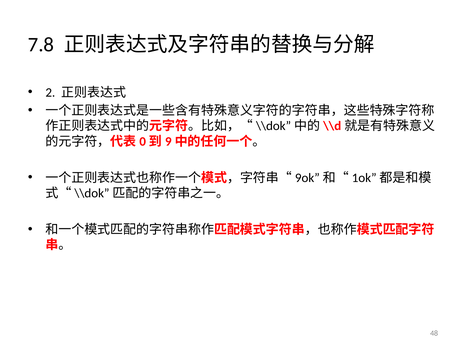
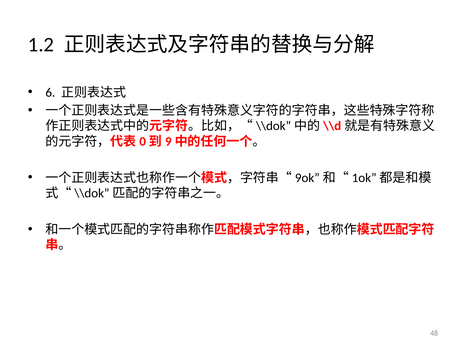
7.8: 7.8 -> 1.2 (41, 45)
2: 2 -> 6 (50, 93)
